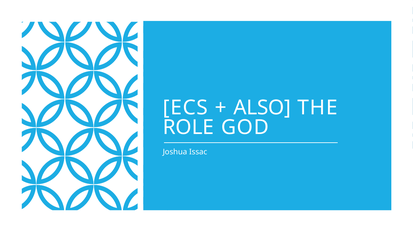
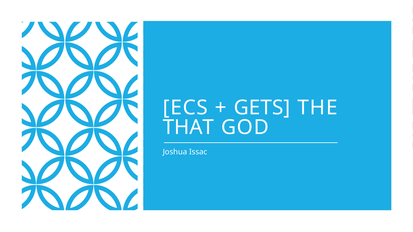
ALSO: ALSO -> GETS (262, 108)
ROLE: ROLE -> THAT (188, 128)
